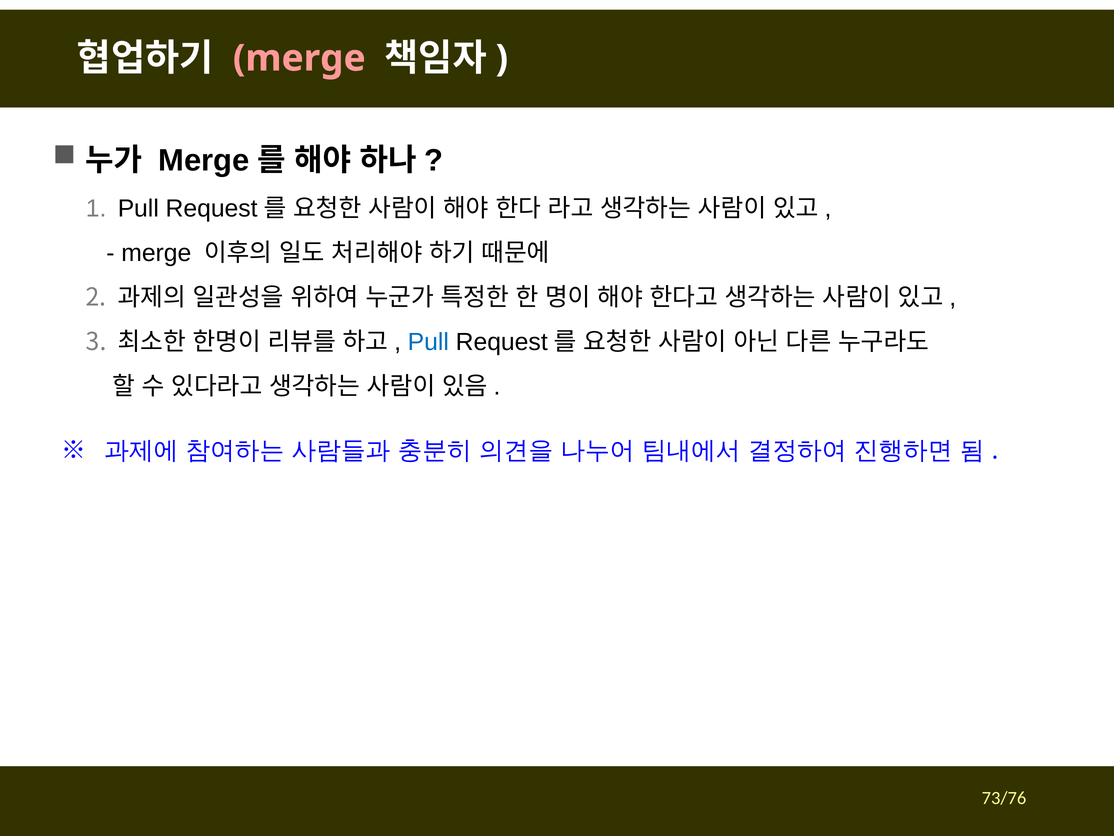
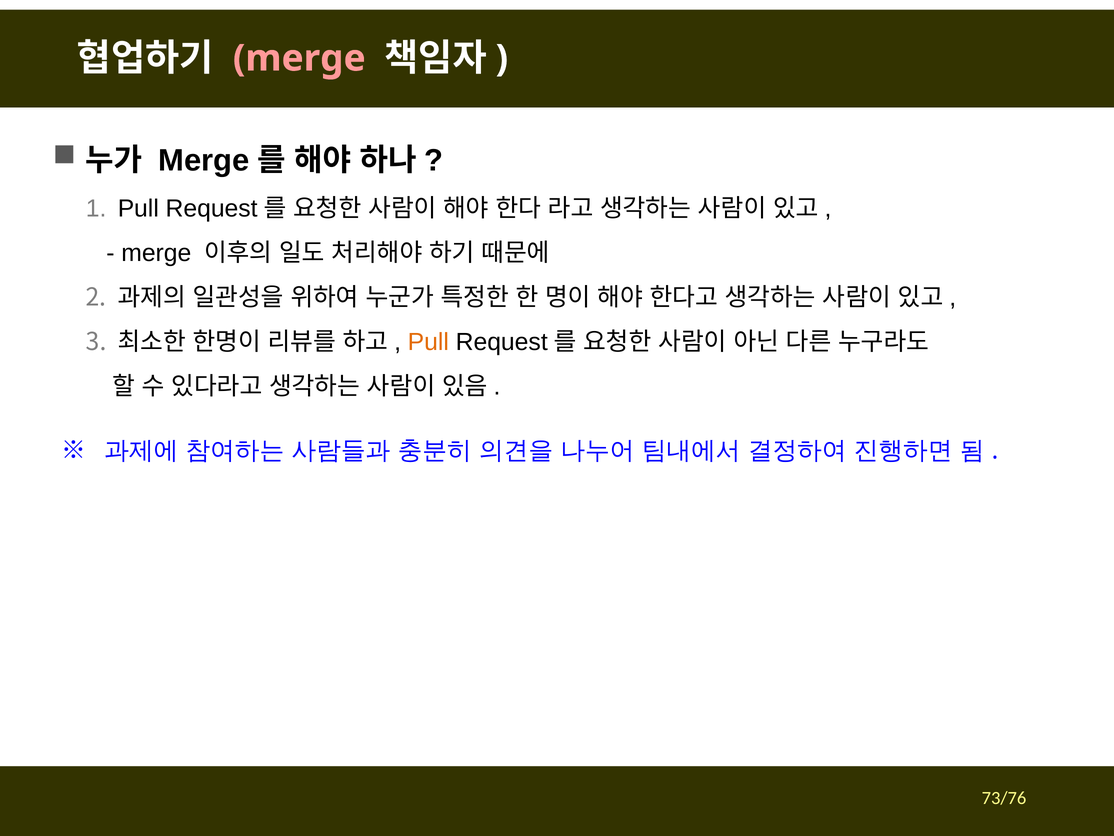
Pull colour: blue -> orange (428, 342)
